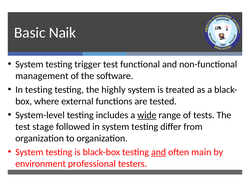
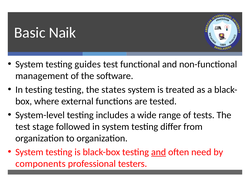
trigger: trigger -> guides (88, 64)
highly: highly -> states (113, 90)
wide underline: present -> none (147, 115)
main: main -> need (201, 152)
environment: environment -> components (40, 164)
